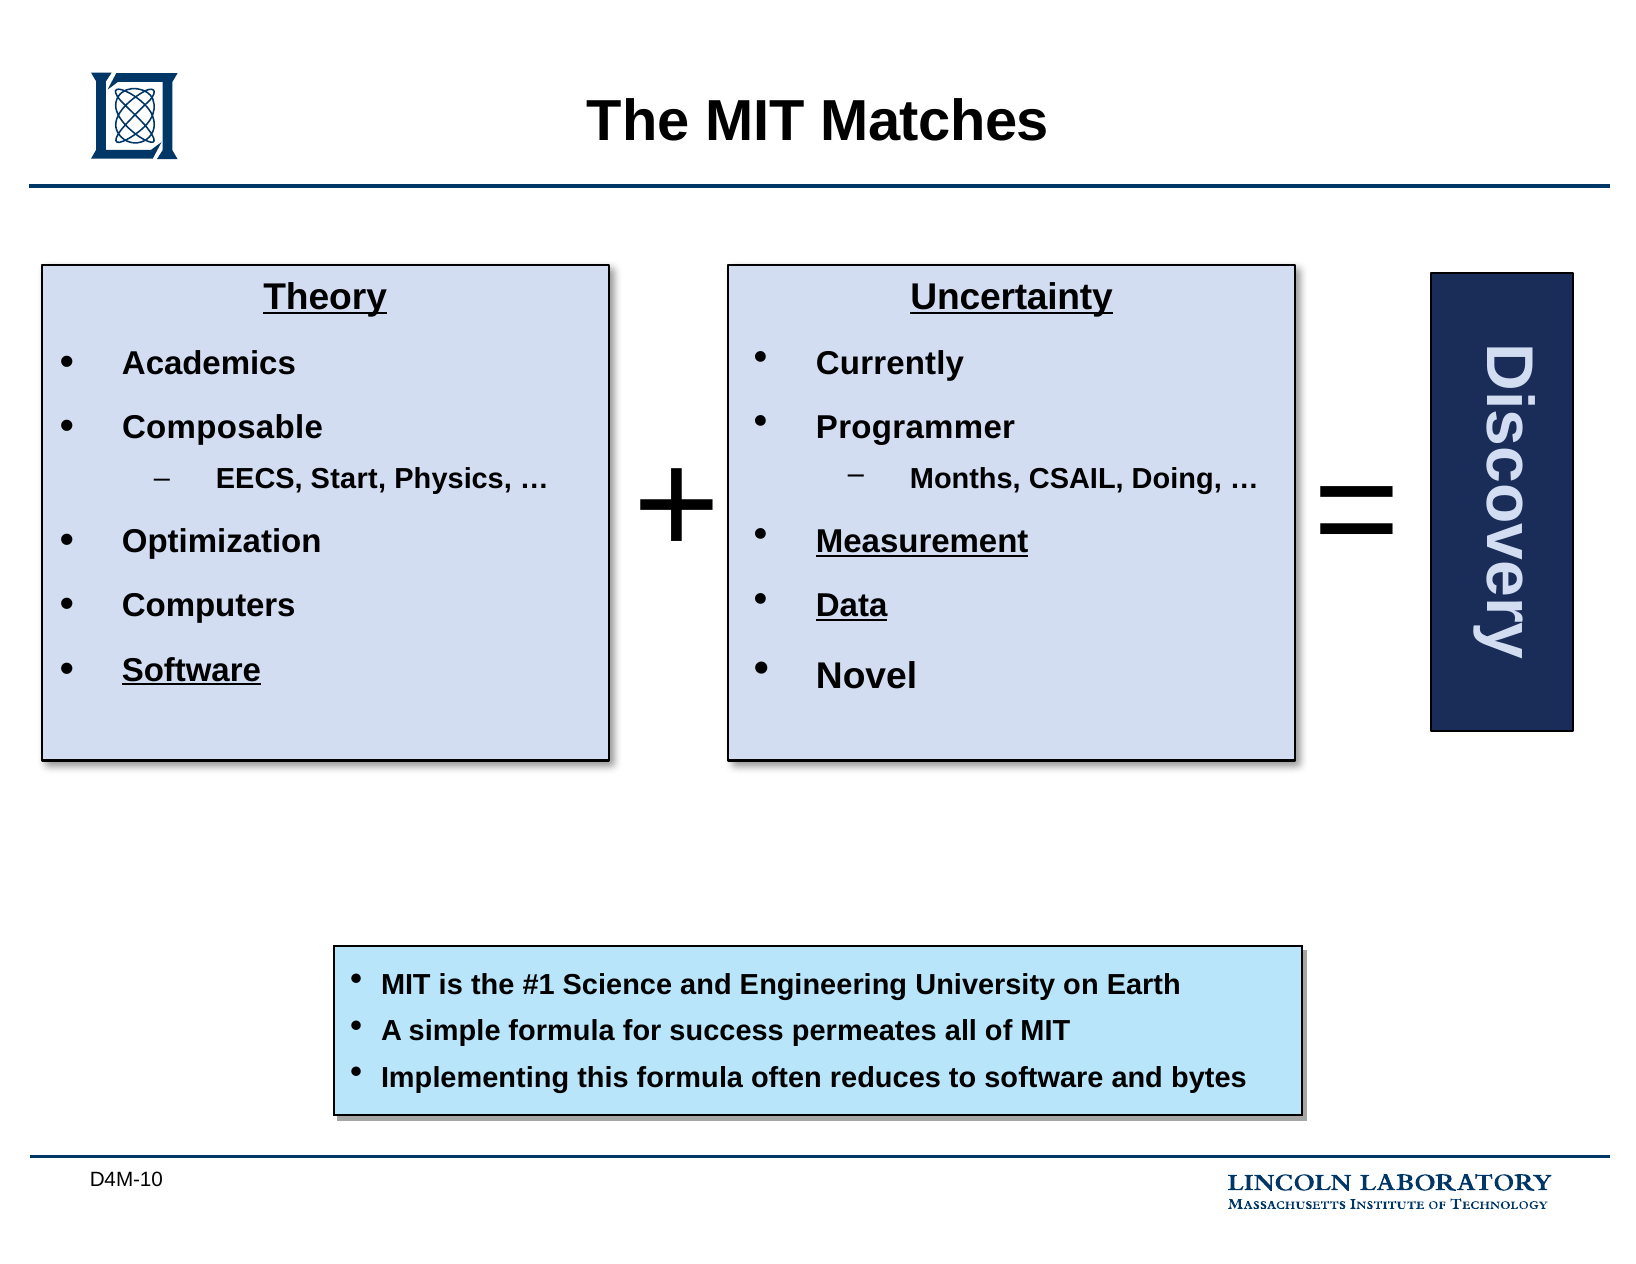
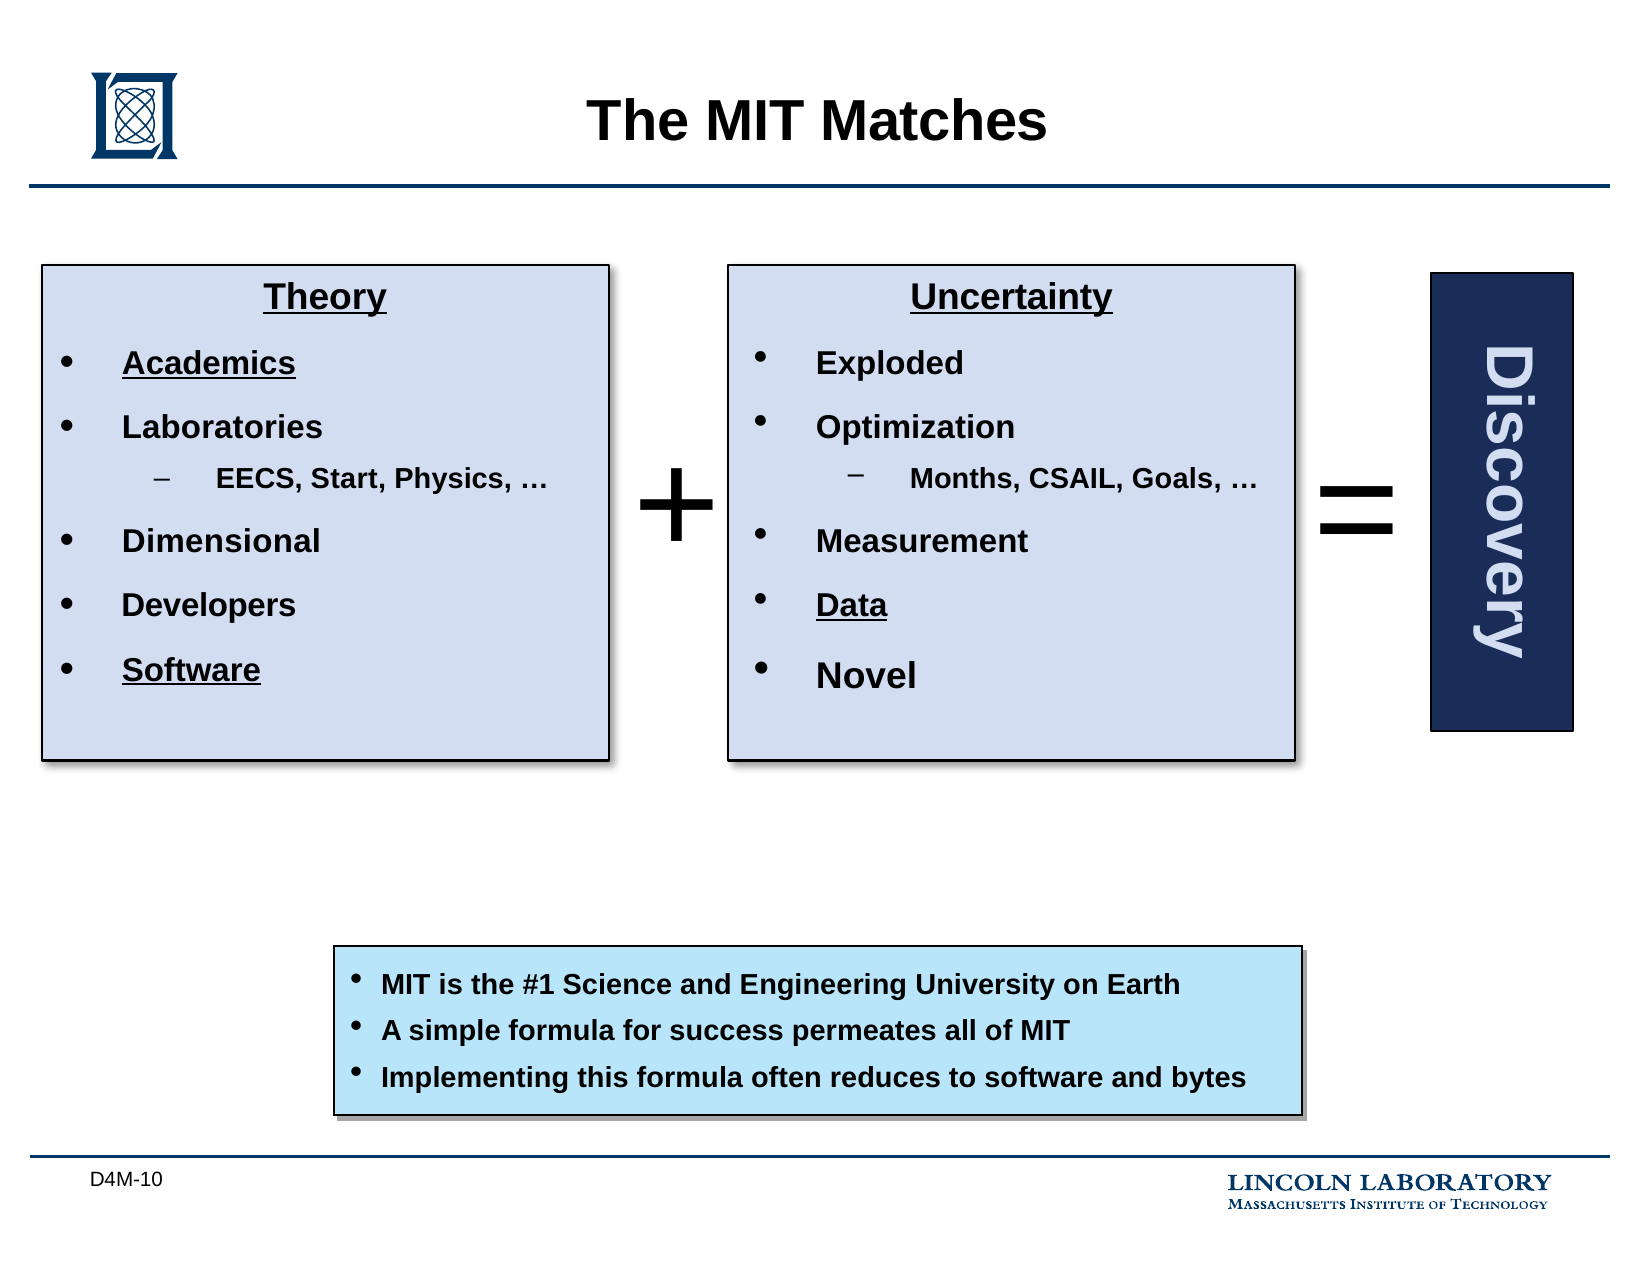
Currently: Currently -> Exploded (890, 363)
Academics underline: none -> present (209, 364)
Programmer: Programmer -> Optimization (916, 428)
Composable: Composable -> Laboratories (223, 428)
Doing: Doing -> Goals (1177, 479)
Measurement underline: present -> none (922, 542)
Optimization: Optimization -> Dimensional (222, 542)
Computers: Computers -> Developers (209, 606)
